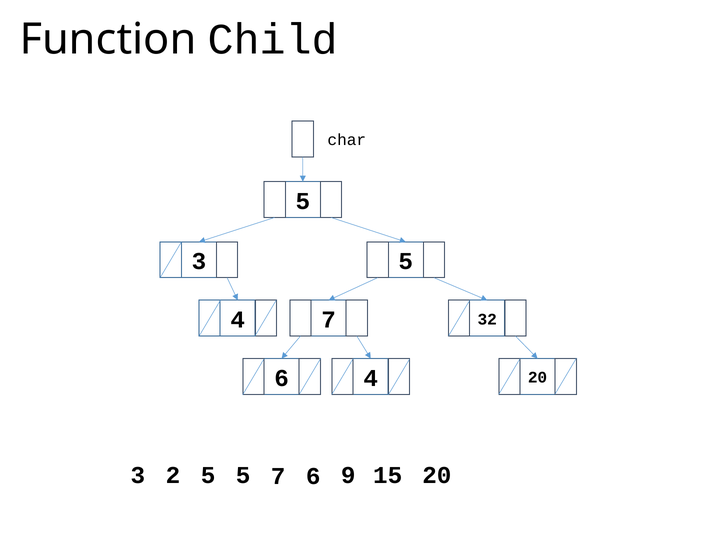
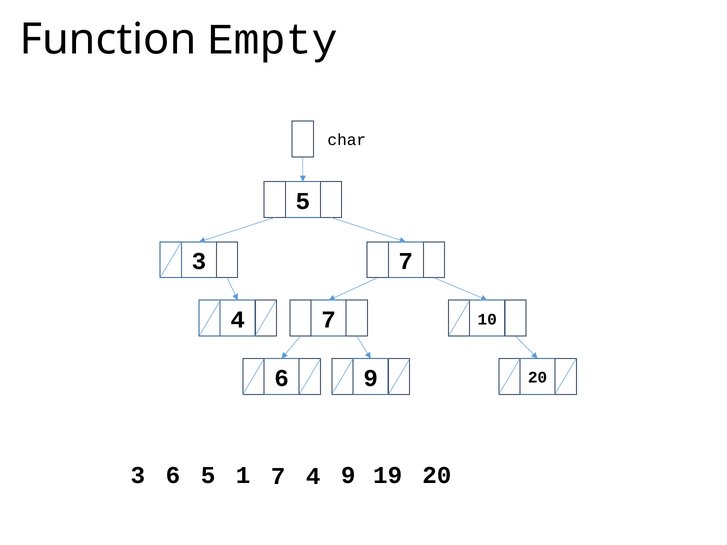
Child: Child -> Empty (273, 40)
3 5: 5 -> 7 (406, 262)
32: 32 -> 10 (487, 319)
6 4: 4 -> 9 (371, 378)
3 2: 2 -> 6 (173, 475)
5 5: 5 -> 1 (243, 475)
7 6: 6 -> 4 (313, 476)
15: 15 -> 19 (388, 475)
